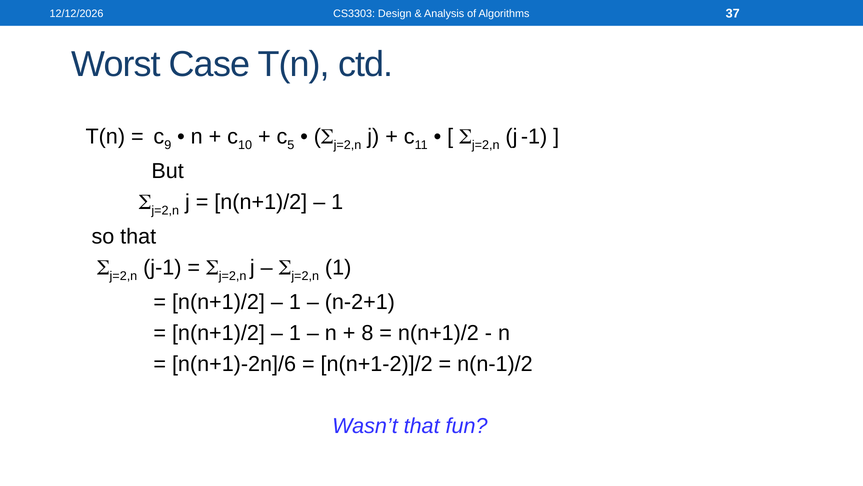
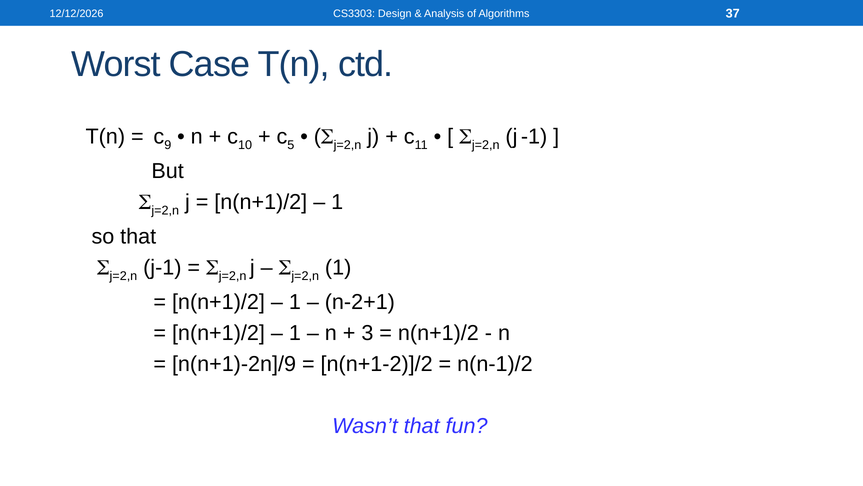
8: 8 -> 3 (367, 333)
n(n+1)-2n]/6: n(n+1)-2n]/6 -> n(n+1)-2n]/9 (234, 364)
